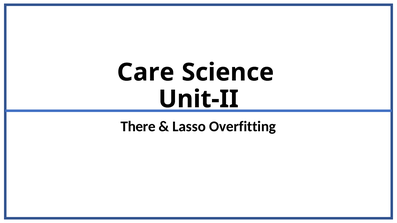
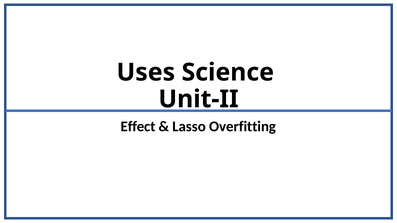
Care: Care -> Uses (146, 72)
There: There -> Effect (138, 127)
